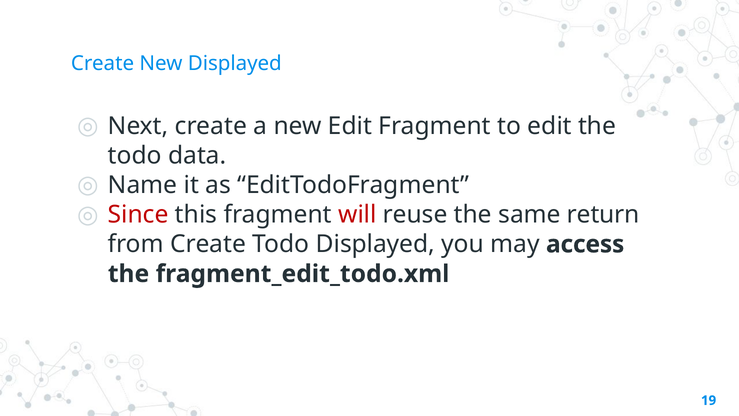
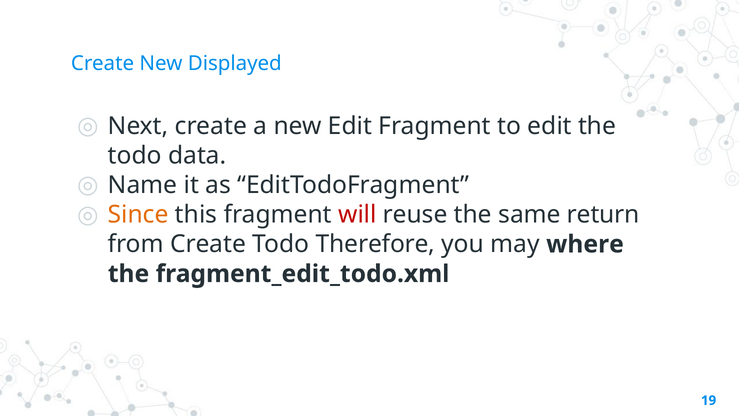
Since colour: red -> orange (138, 215)
Todo Displayed: Displayed -> Therefore (375, 244)
access: access -> where (585, 244)
